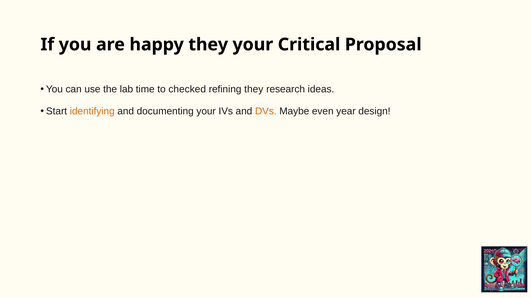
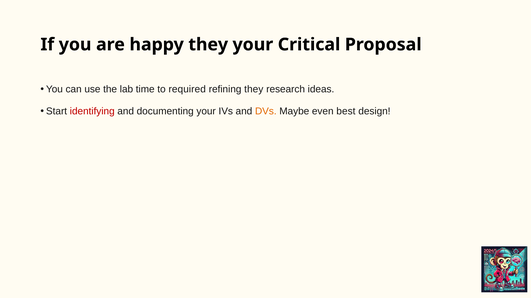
checked: checked -> required (187, 90)
identifying colour: orange -> red (92, 112)
year: year -> best (346, 112)
